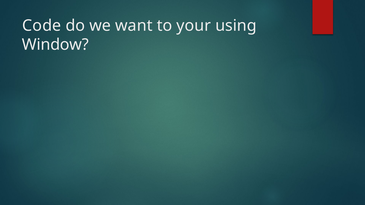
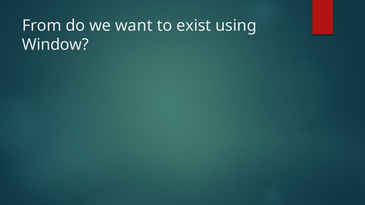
Code: Code -> From (42, 26)
your: your -> exist (194, 26)
